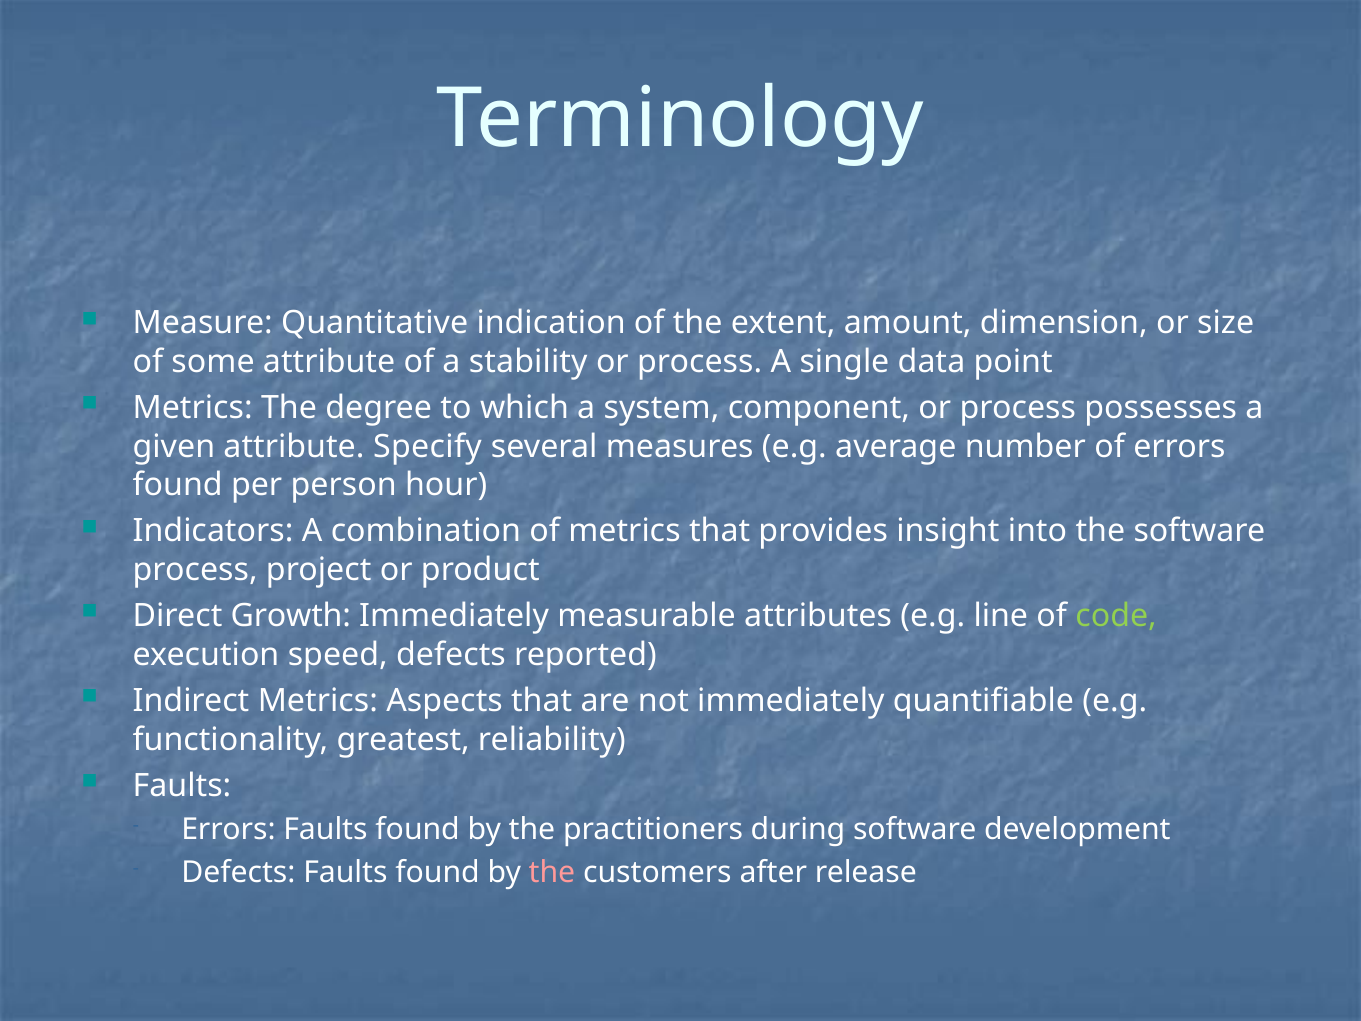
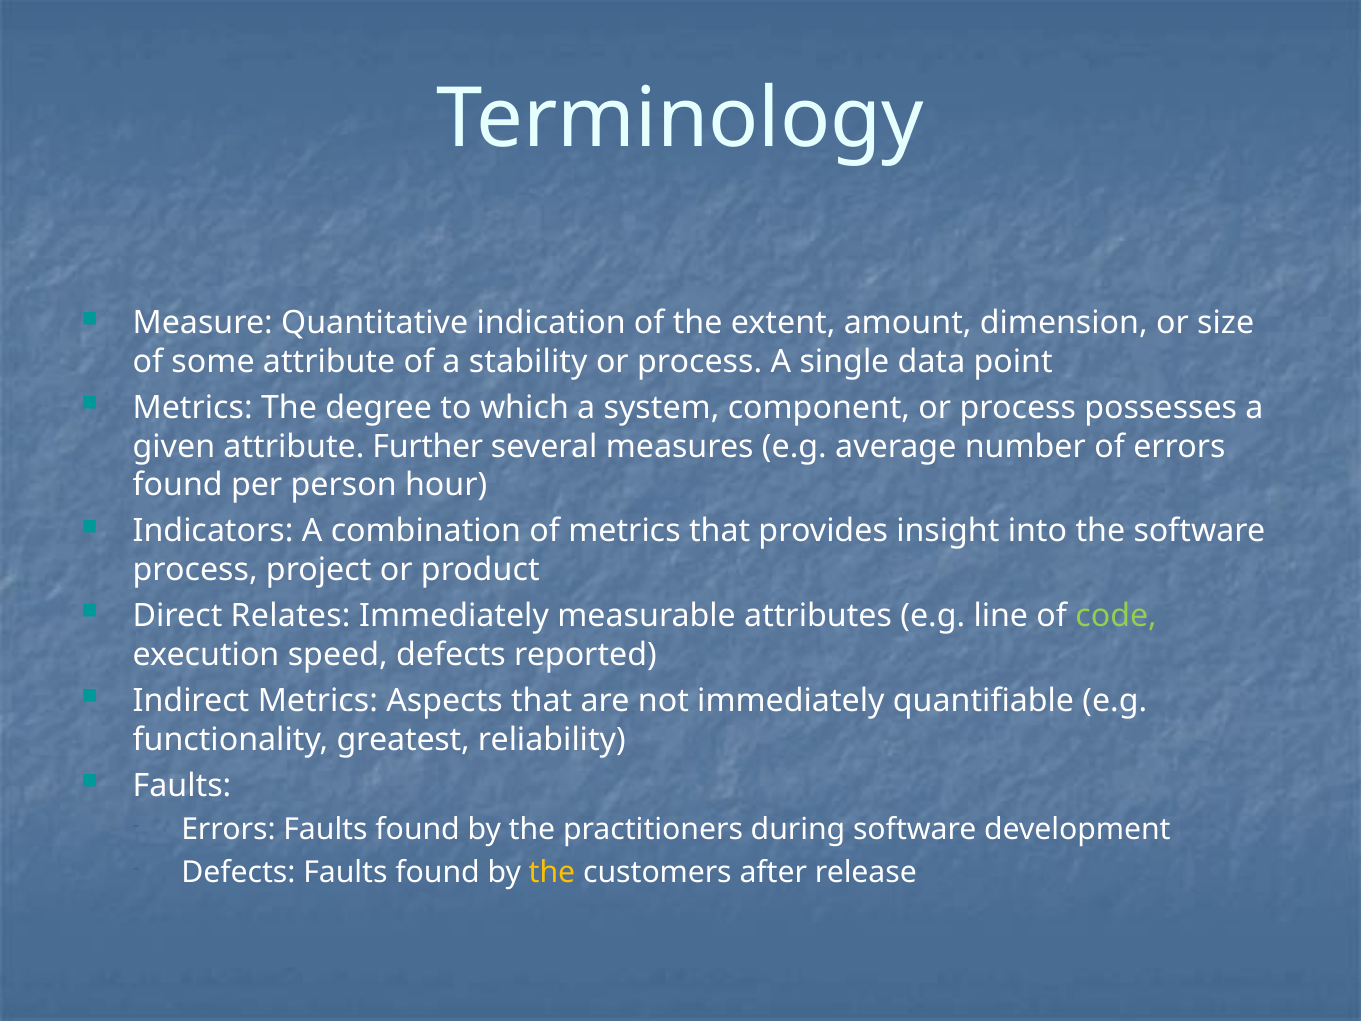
Specify: Specify -> Further (428, 447)
Growth: Growth -> Relates (291, 616)
the colour: pink -> yellow (552, 873)
